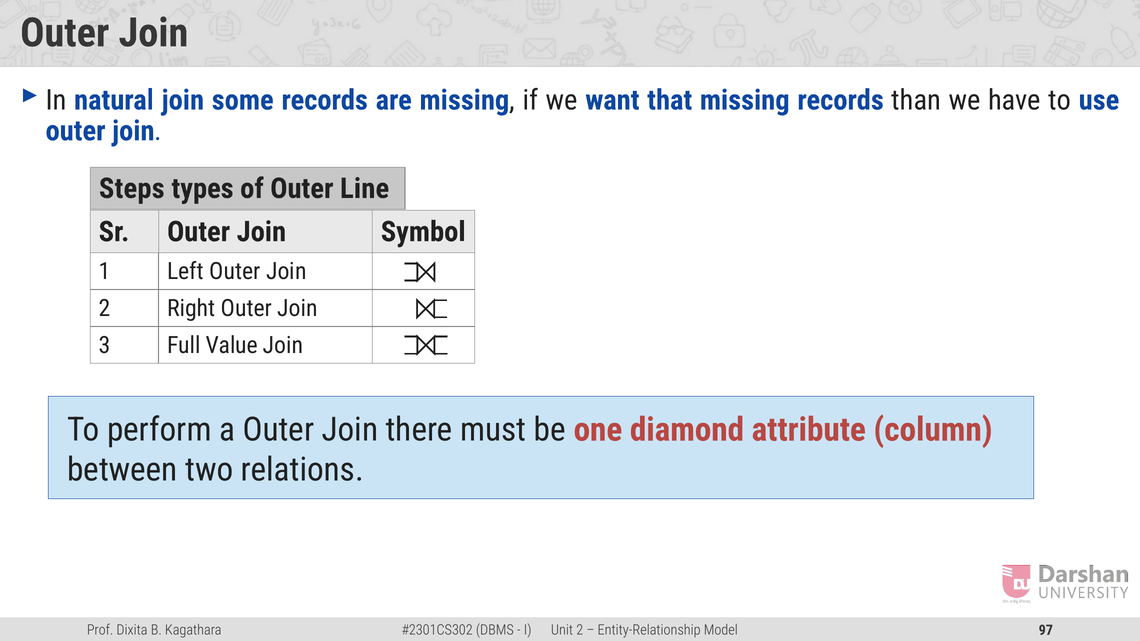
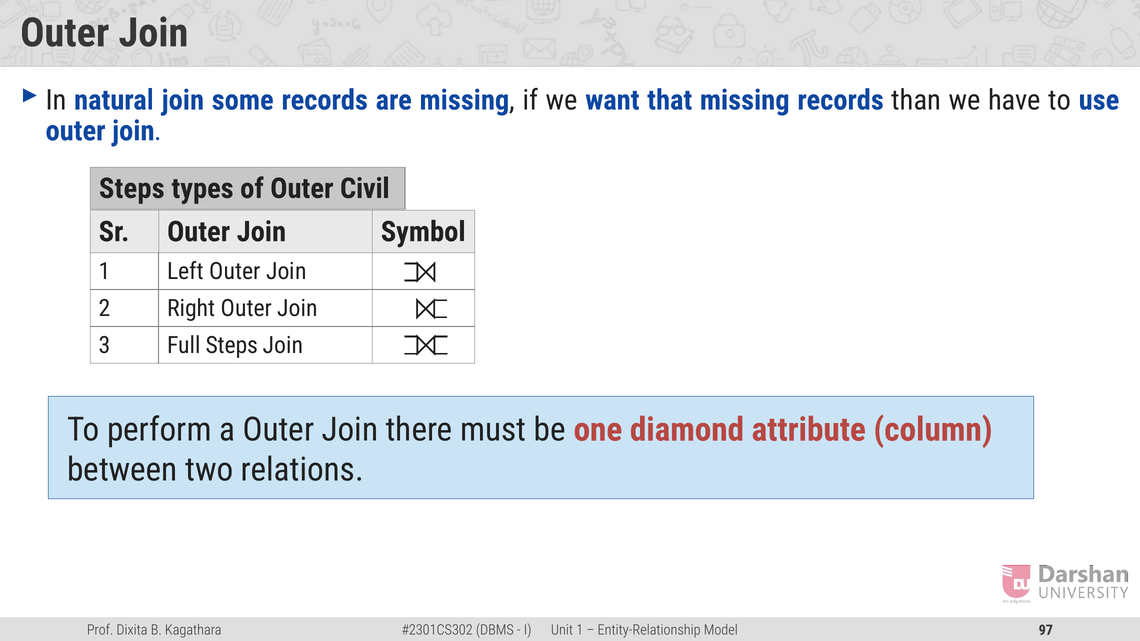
Line: Line -> Civil (365, 189)
Full Value: Value -> Steps (232, 345)
2: 2 -> 1 (580, 630)
